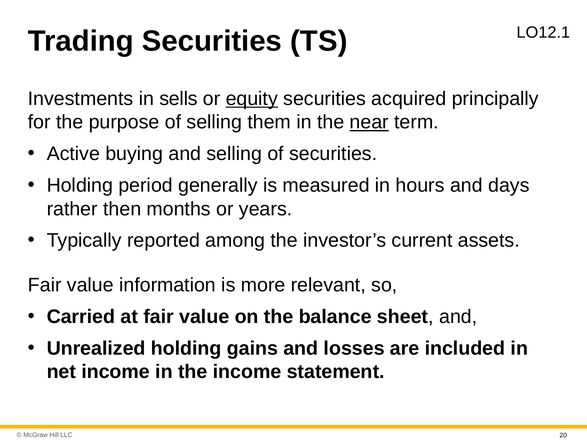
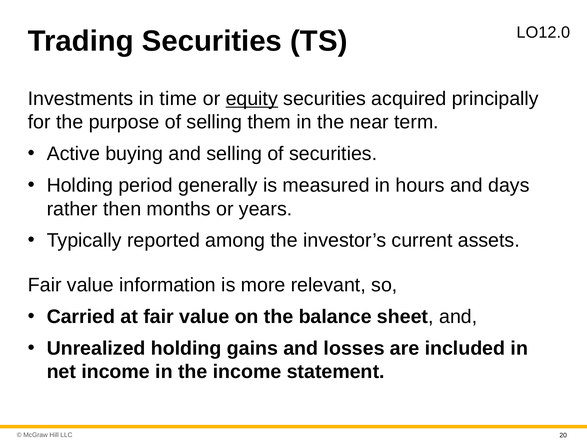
O12.1: O12.1 -> O12.0 (548, 33)
sells: sells -> time (178, 99)
near underline: present -> none (369, 122)
